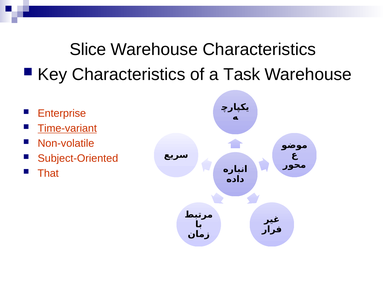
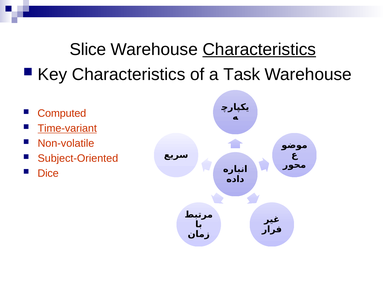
Characteristics underline: none -> present (259, 49)
Enterprise: Enterprise -> Computed (62, 114)
That: That -> Dice (48, 174)
